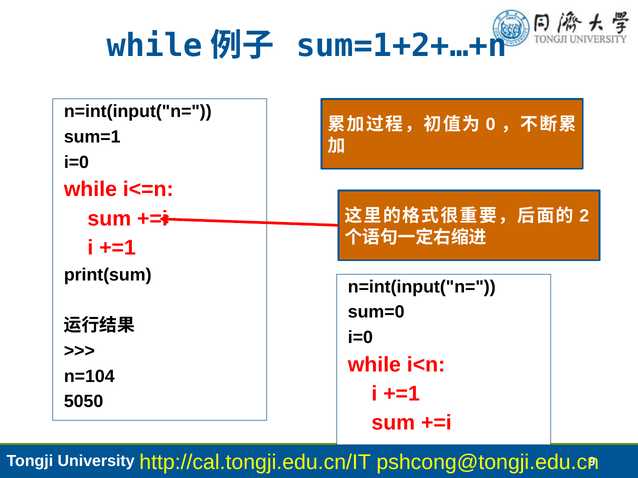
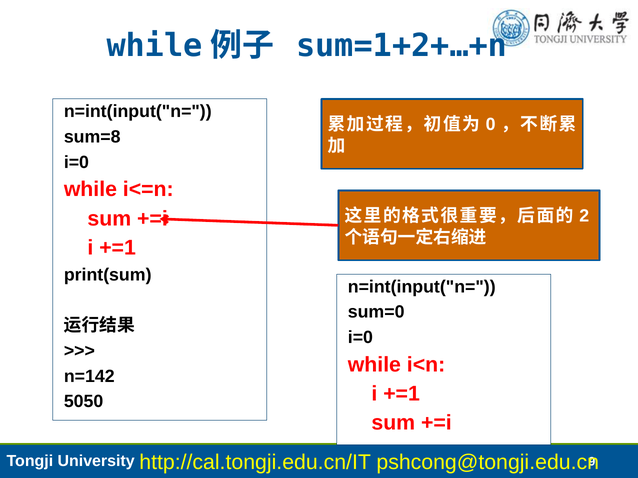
sum=1: sum=1 -> sum=8 (92, 137)
n=104: n=104 -> n=142 (89, 377)
